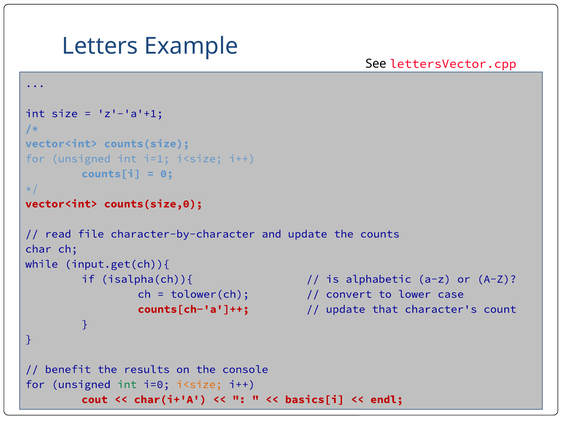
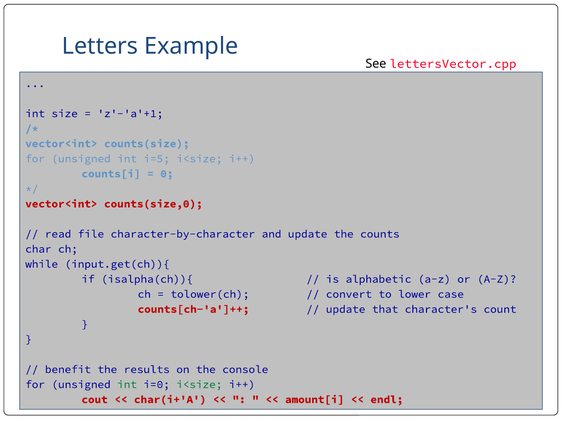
i=1: i=1 -> i=5 (157, 159)
i<size colour: orange -> green (199, 385)
basics[i: basics[i -> amount[i (315, 400)
